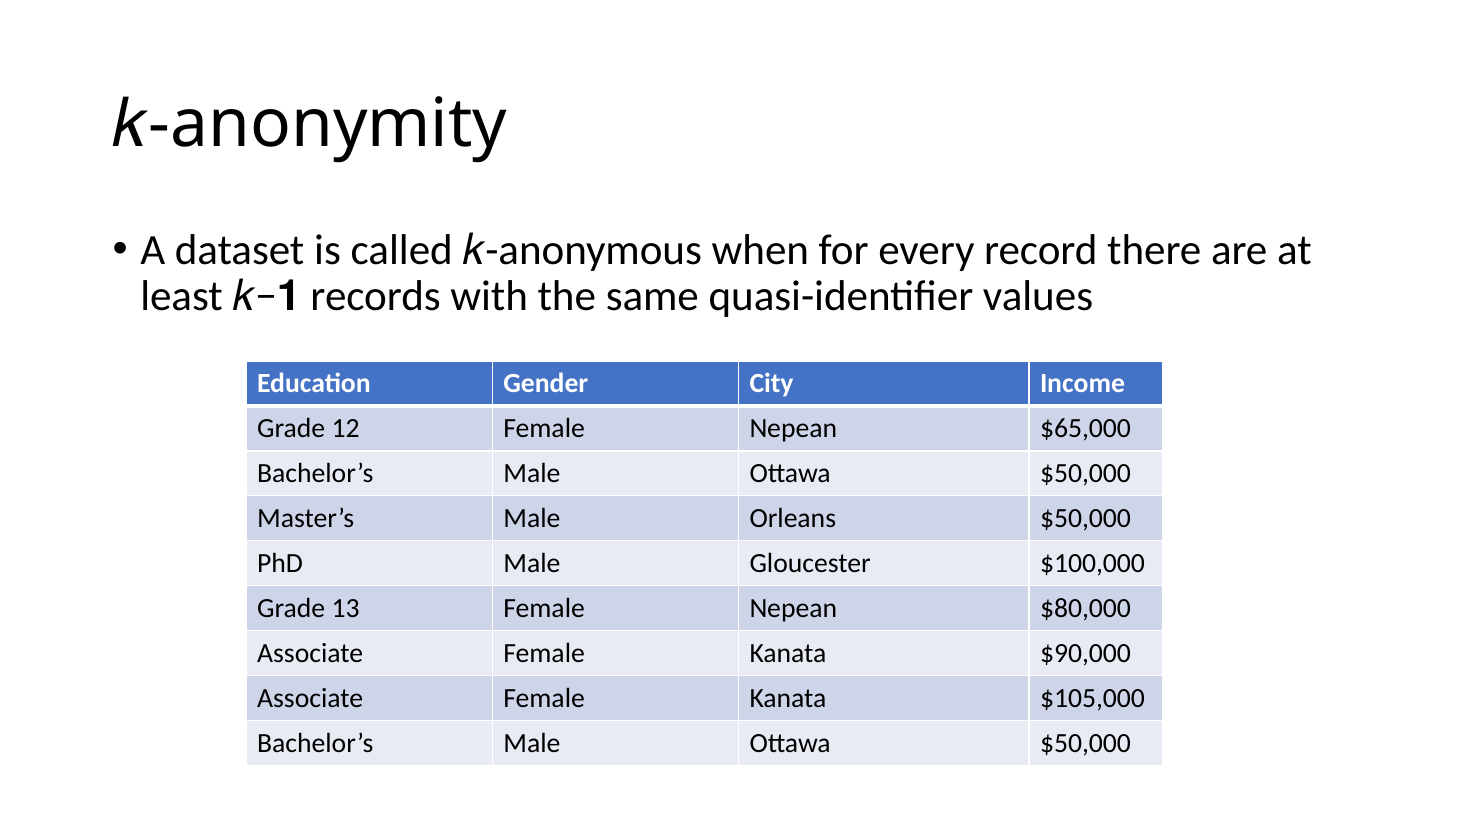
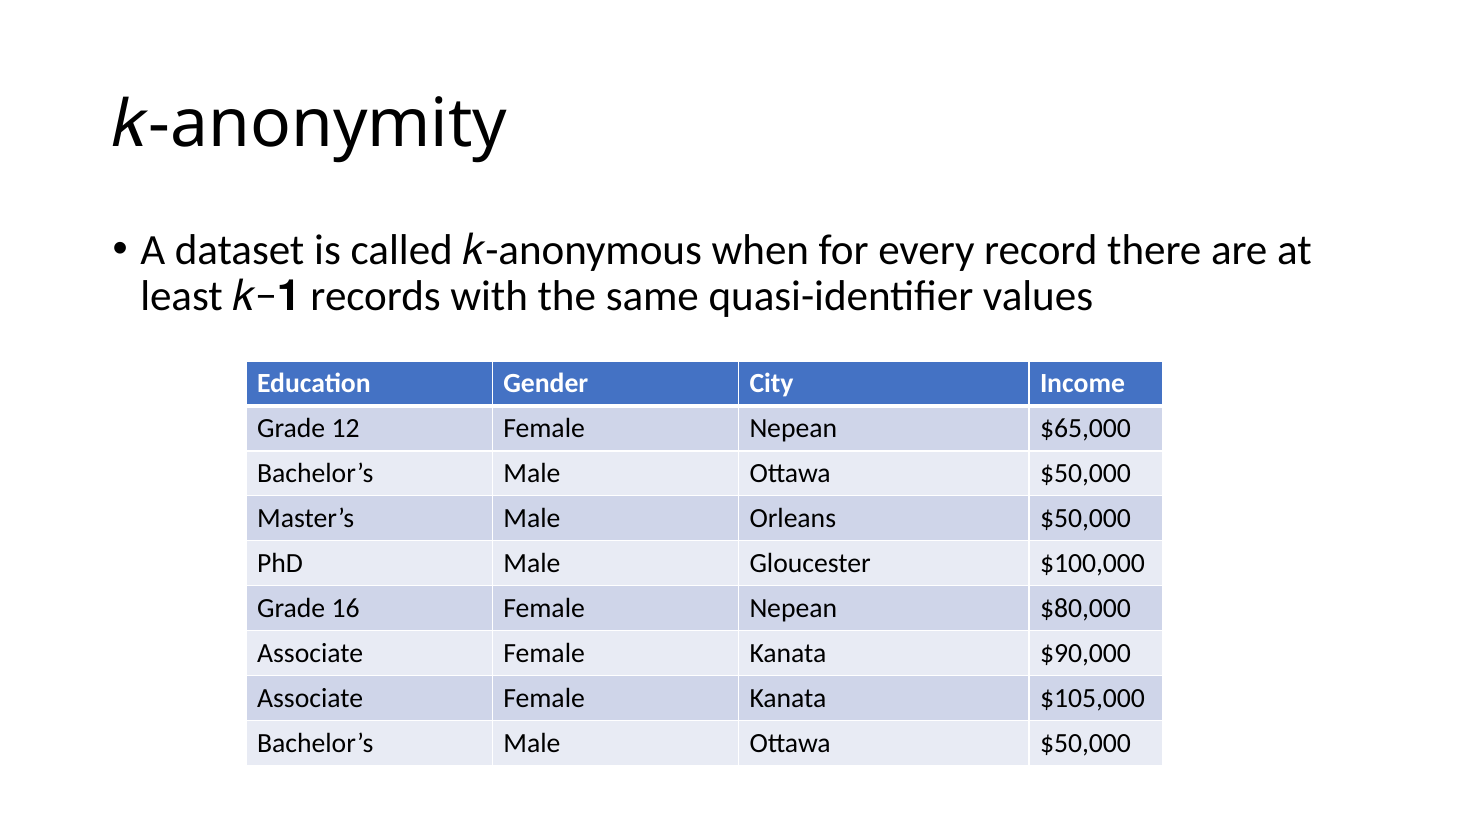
13: 13 -> 16 (346, 608)
